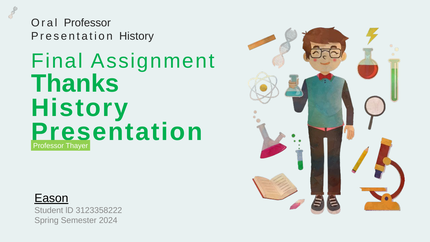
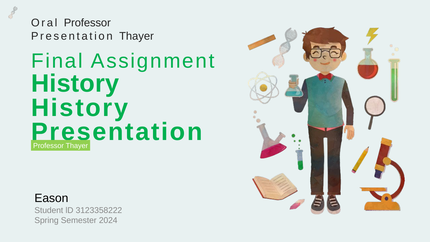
Presentation History: History -> Thayer (136, 36)
Thanks: Thanks -> History (75, 84)
Eason underline: present -> none (51, 198)
